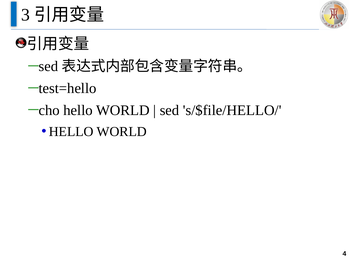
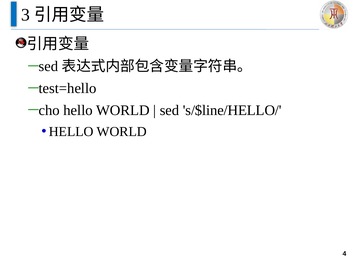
s/$file/HELLO/: s/$file/HELLO/ -> s/$line/HELLO/ (232, 110)
